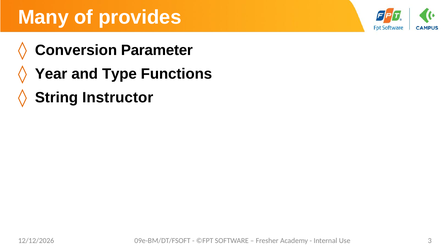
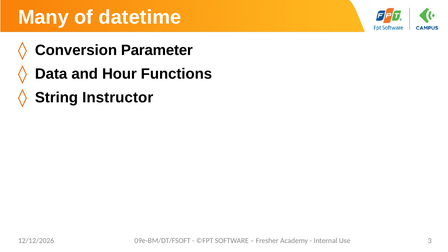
provides: provides -> datetime (140, 17)
Year: Year -> Data (51, 74)
Type: Type -> Hour (119, 74)
